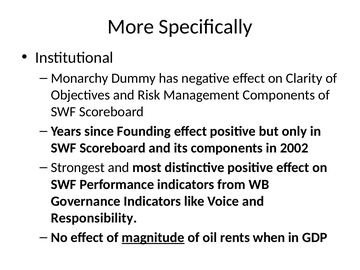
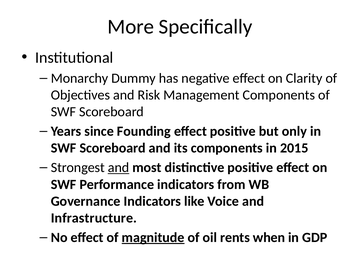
2002: 2002 -> 2015 (294, 148)
and underline: none -> present (119, 168)
Responsibility: Responsibility -> Infrastructure (94, 218)
